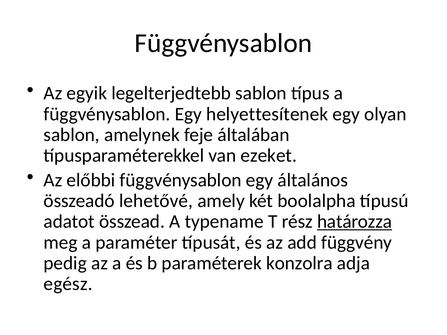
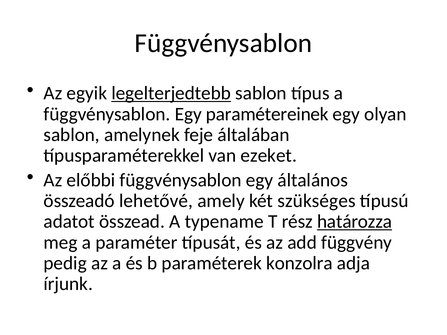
legelterjedtebb underline: none -> present (171, 93)
helyettesítenek: helyettesítenek -> paramétereinek (267, 114)
boolalpha: boolalpha -> szükséges (317, 201)
egész: egész -> írjunk (68, 284)
